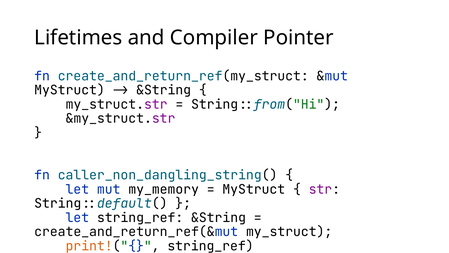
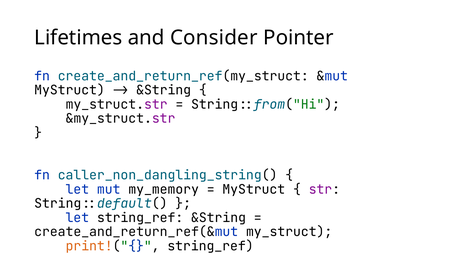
Compiler: Compiler -> Consider (214, 38)
